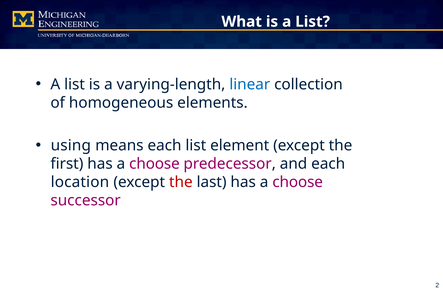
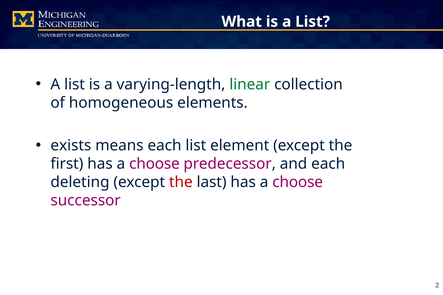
linear colour: blue -> green (250, 84)
using: using -> exists (71, 146)
location: location -> deleting (80, 182)
